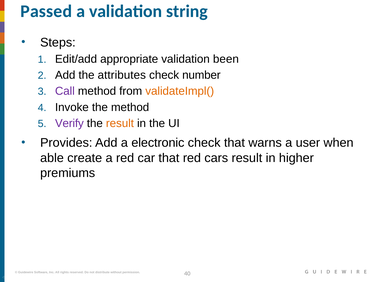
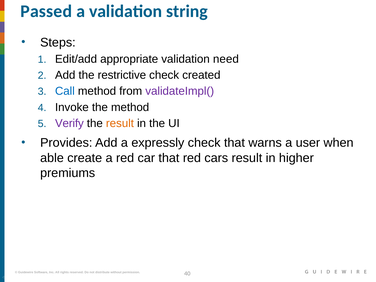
been: been -> need (226, 59)
attributes: attributes -> restrictive (122, 75)
number: number -> created (201, 75)
Call colour: purple -> blue (65, 91)
validateImpl( colour: orange -> purple (180, 91)
electronic: electronic -> expressly (158, 143)
